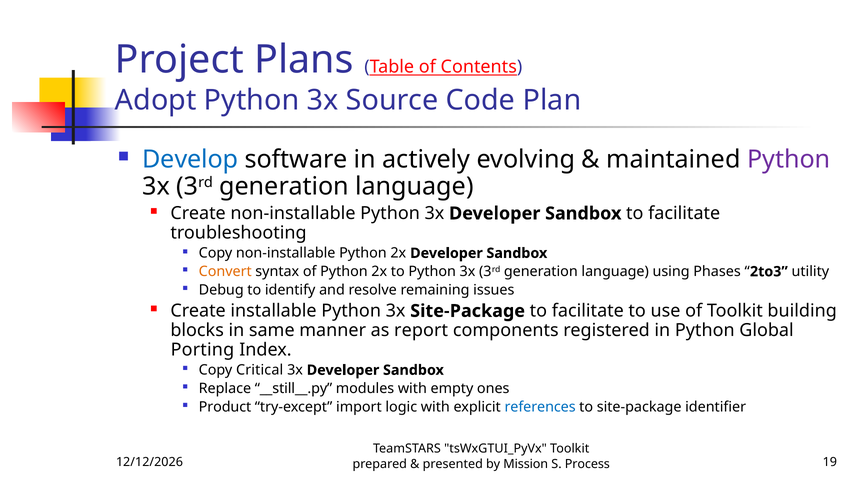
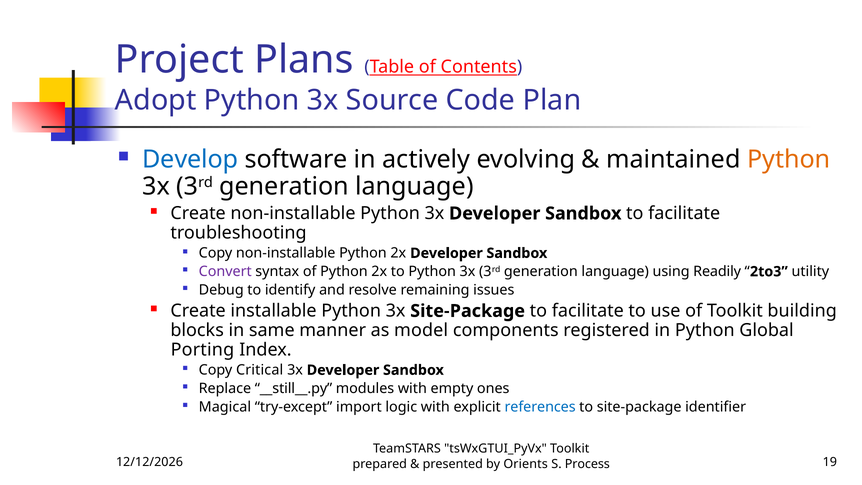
Python colour: purple -> orange (789, 159)
Convert colour: orange -> purple (225, 271)
Phases: Phases -> Readily (717, 271)
report: report -> model (421, 330)
Product: Product -> Magical (225, 407)
Mission: Mission -> Orients (526, 464)
